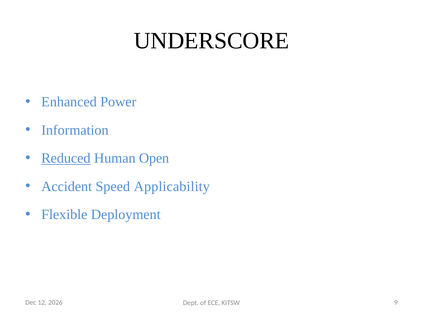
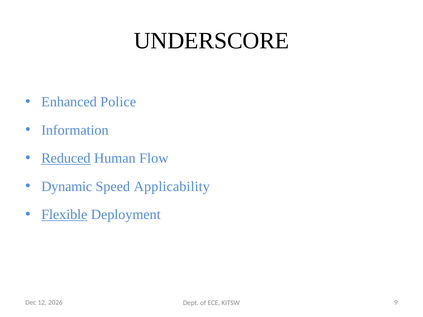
Power: Power -> Police (118, 102)
Open: Open -> Flow (154, 158)
Accident: Accident -> Dynamic (67, 187)
Flexible underline: none -> present (64, 215)
